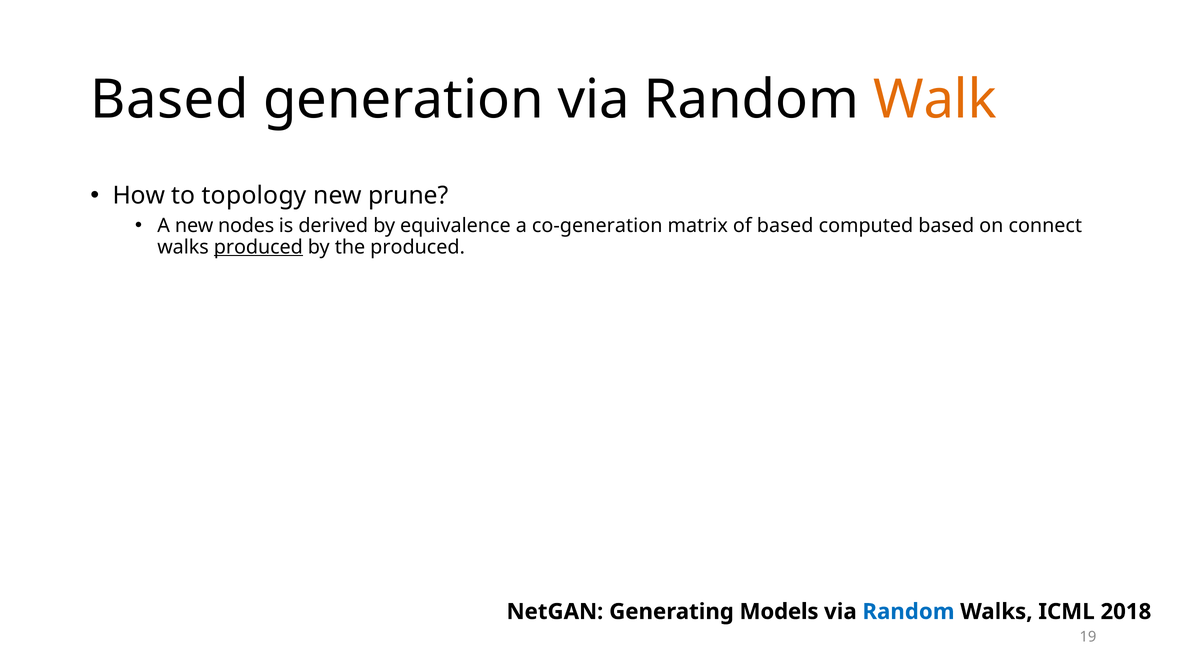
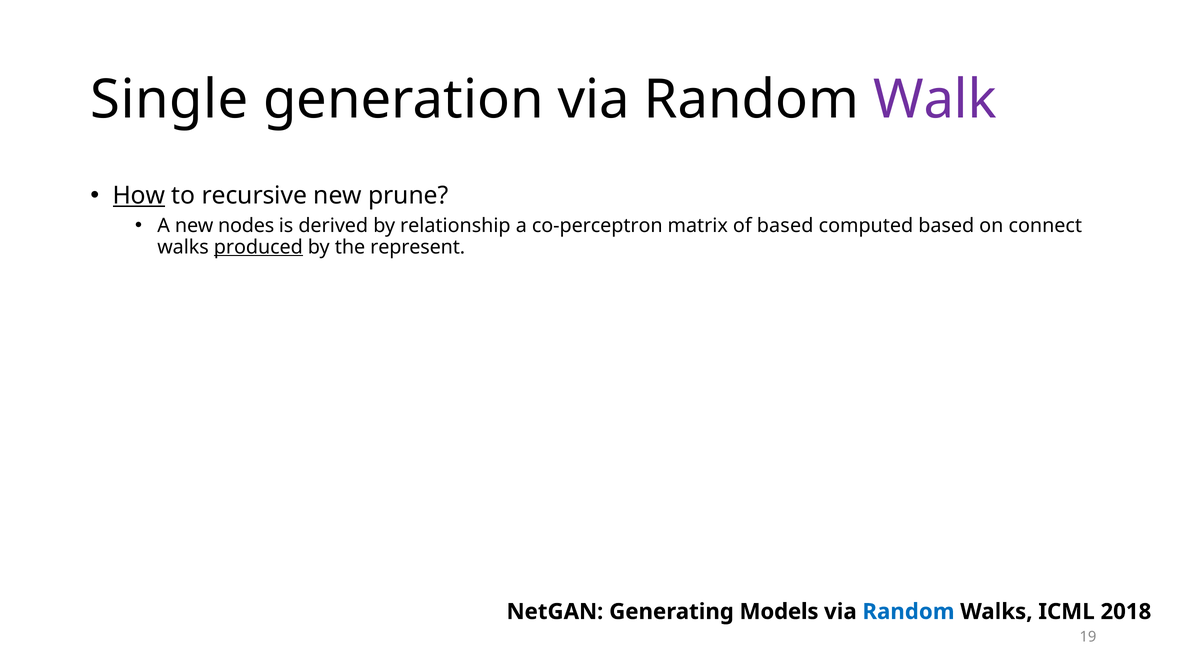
Based: Based -> Single (169, 100)
Walk colour: orange -> purple (935, 100)
How underline: none -> present (139, 195)
topology: topology -> recursive (254, 195)
equivalence: equivalence -> relationship (455, 226)
co-generation: co-generation -> co-perceptron (597, 226)
the produced: produced -> represent (418, 247)
